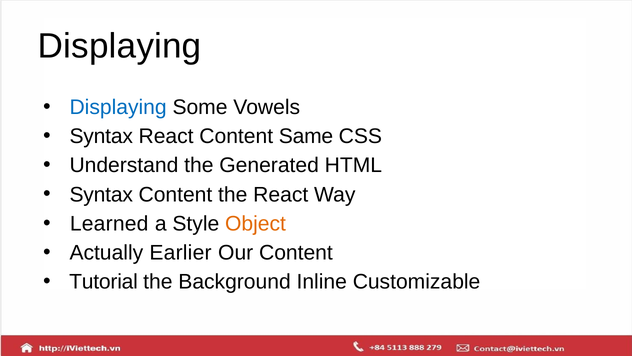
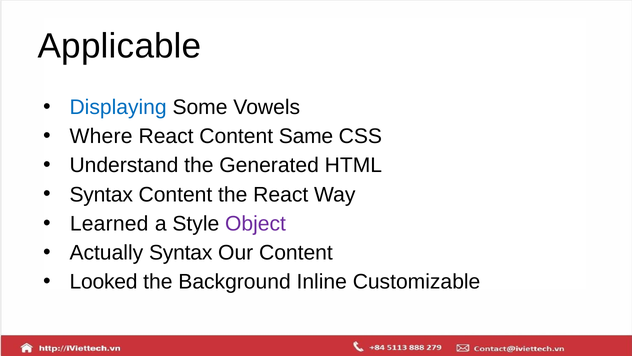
Displaying: Displaying -> Applicable (120, 46)
Syntax: Syntax -> Where (101, 136)
Object colour: orange -> purple (256, 223)
Actually Earlier: Earlier -> Syntax (181, 252)
Tutorial: Tutorial -> Looked (104, 282)
